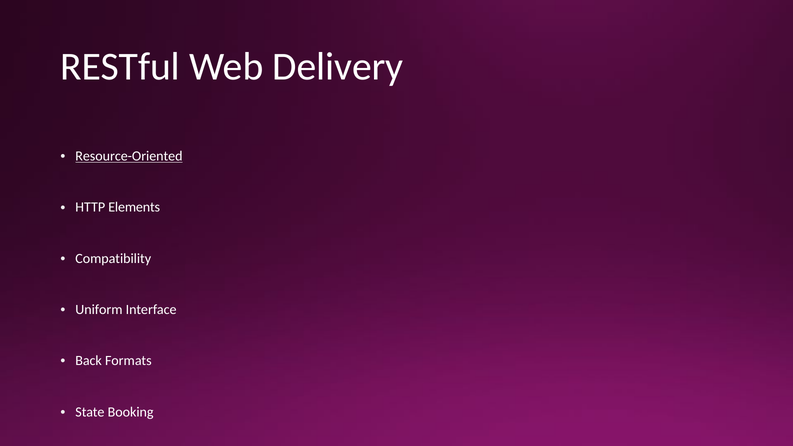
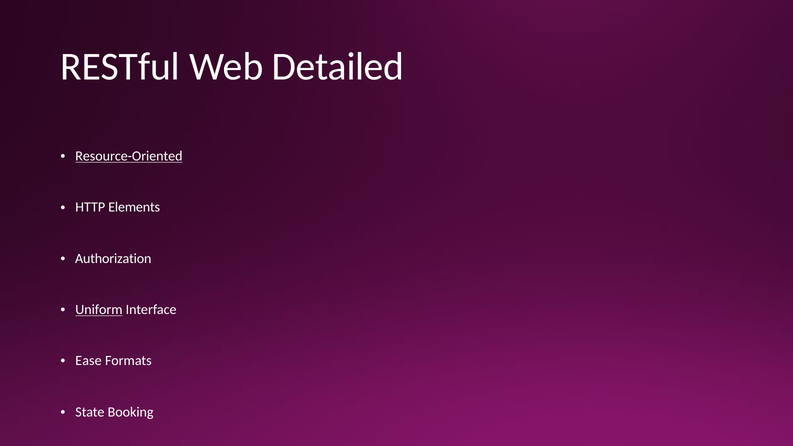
Delivery: Delivery -> Detailed (338, 67)
Compatibility: Compatibility -> Authorization (113, 259)
Uniform underline: none -> present (99, 310)
Back: Back -> Ease (89, 361)
